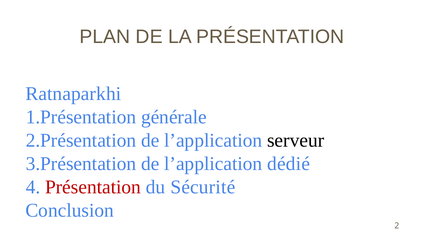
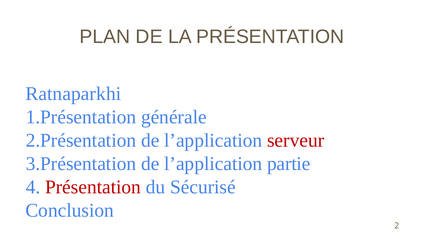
serveur colour: black -> red (296, 140)
dédié: dédié -> partie (289, 163)
Sécurité: Sécurité -> Sécurisé (203, 187)
